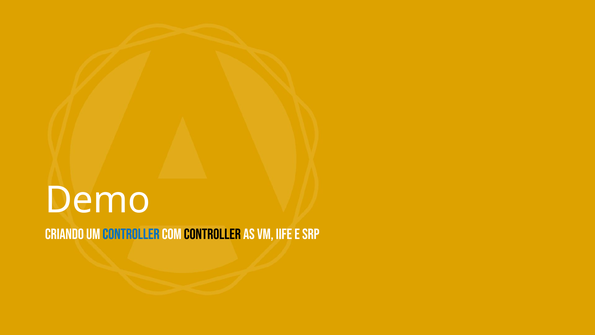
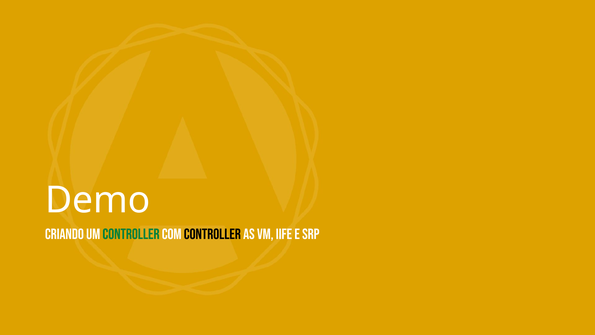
controller colour: blue -> green (131, 234)
